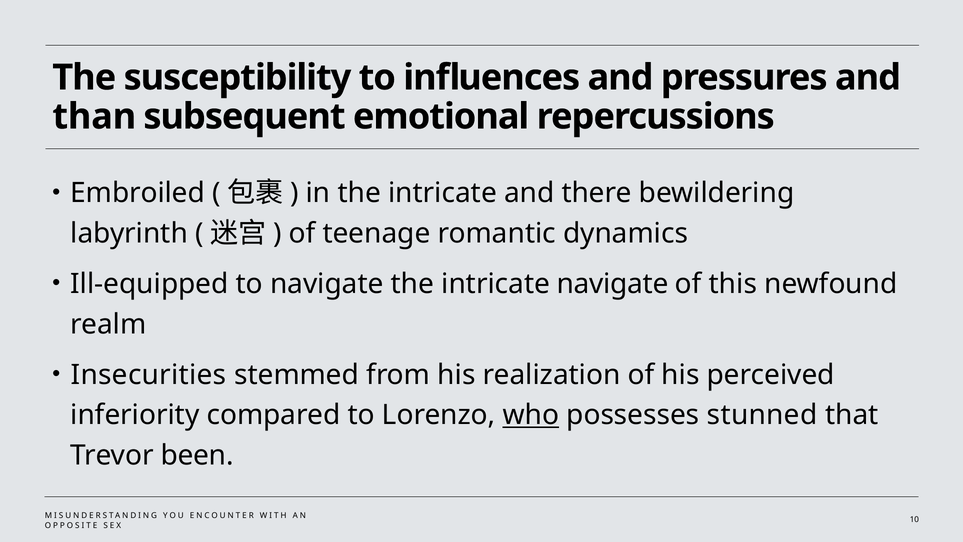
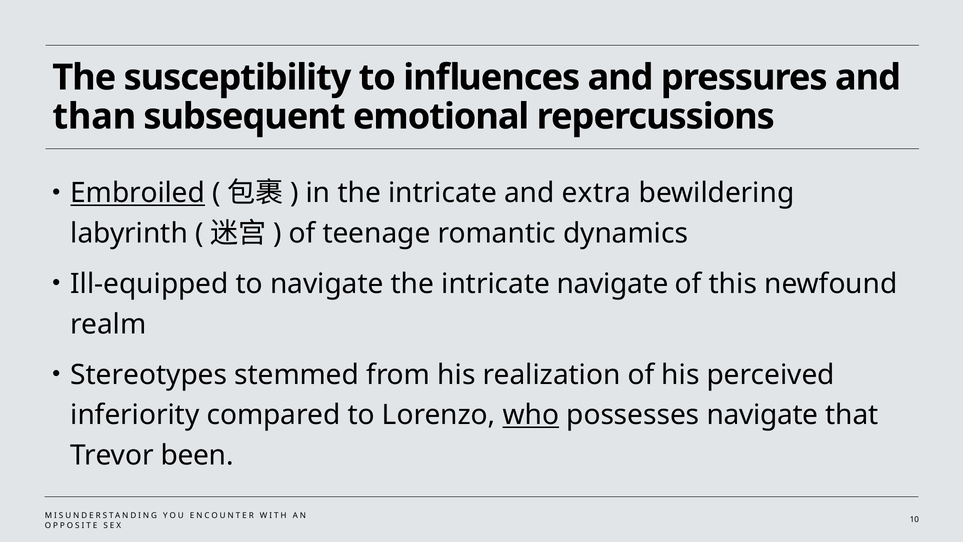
Embroiled underline: none -> present (138, 193)
there: there -> extra (597, 193)
Insecurities: Insecurities -> Stereotypes (149, 375)
possesses stunned: stunned -> navigate (762, 415)
